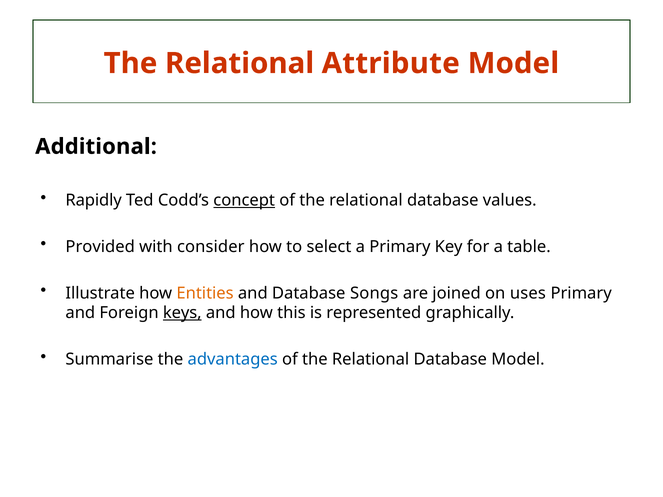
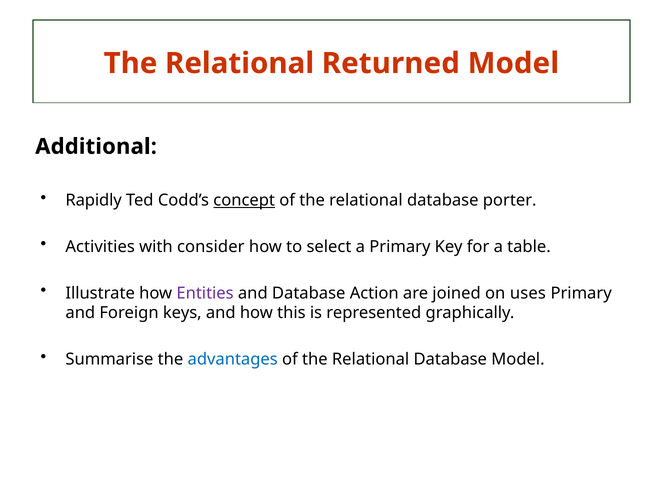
Attribute: Attribute -> Returned (391, 63)
values: values -> porter (510, 200)
Provided: Provided -> Activities (100, 247)
Entities colour: orange -> purple (205, 293)
Songs: Songs -> Action (374, 293)
keys underline: present -> none (182, 313)
